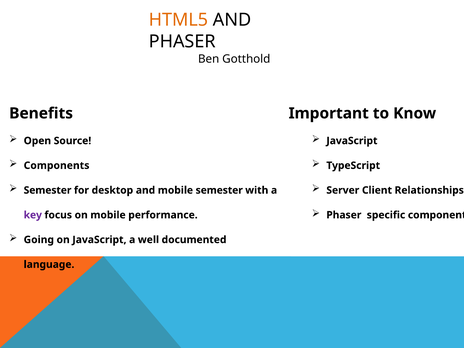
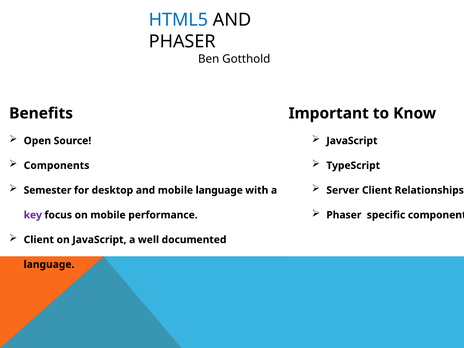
HTML5 colour: orange -> blue (179, 20)
mobile semester: semester -> language (219, 190)
Going: Going -> Client (39, 240)
